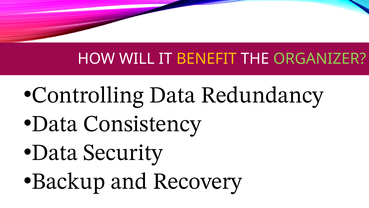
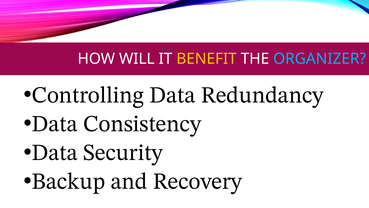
ORGANIZER colour: light green -> light blue (320, 59)
